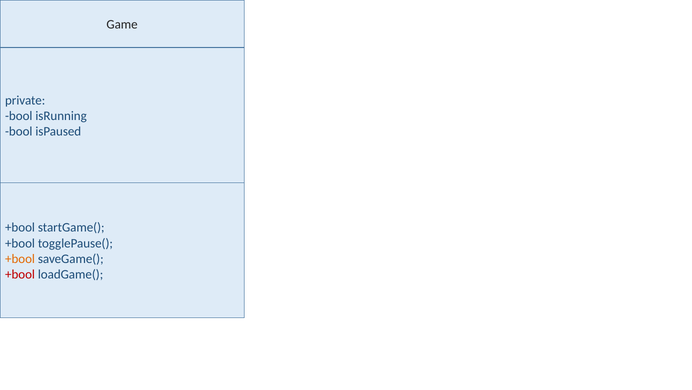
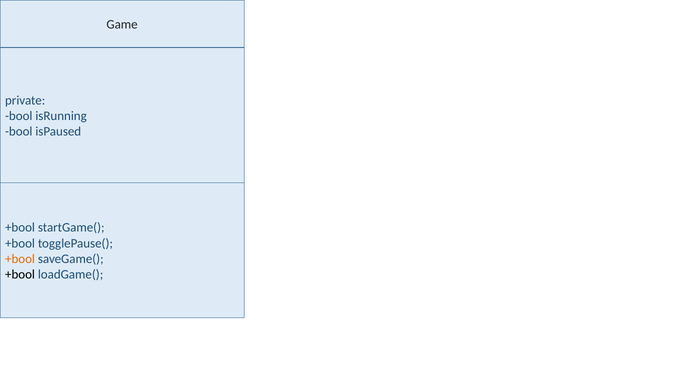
+bool colour: red -> black (20, 274)
